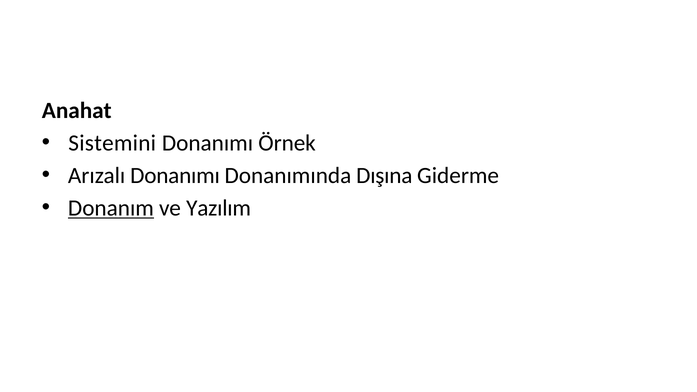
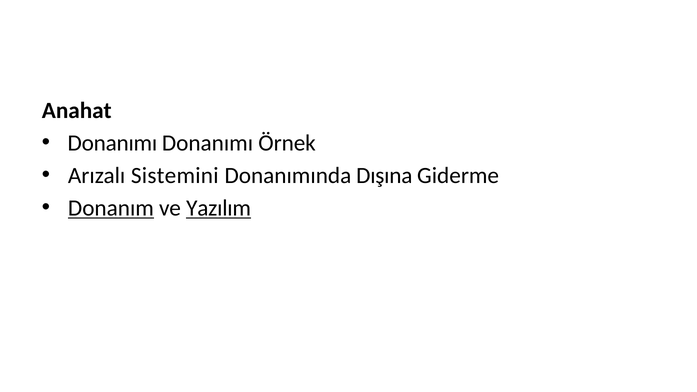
Sistemini: Sistemini -> Donanımı (112, 143)
Arızalı Donanımı: Donanımı -> Sistemini (175, 176)
Yazılım underline: none -> present (219, 208)
